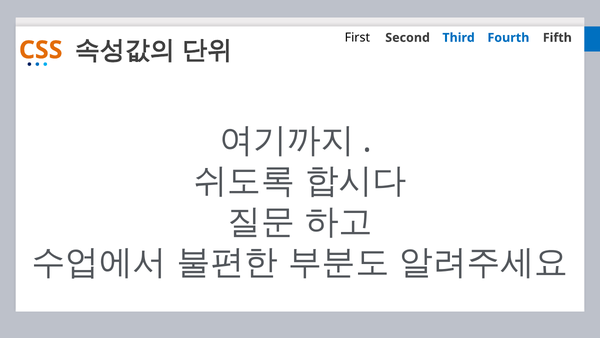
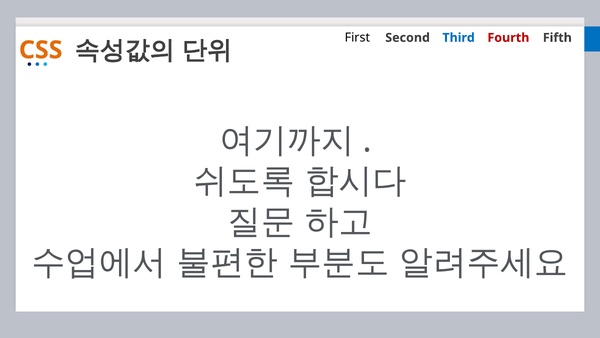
Fourth colour: blue -> red (508, 38)
